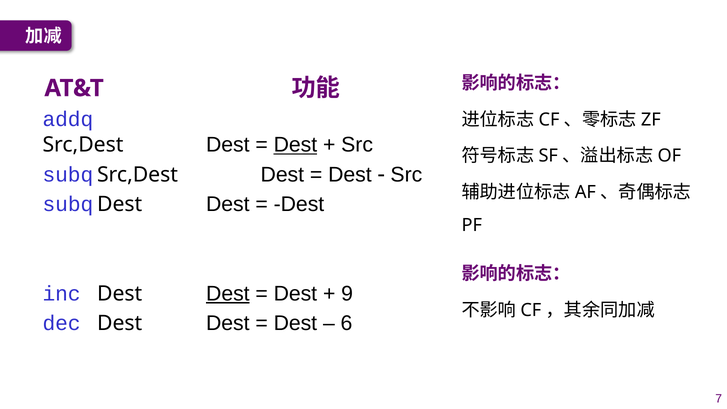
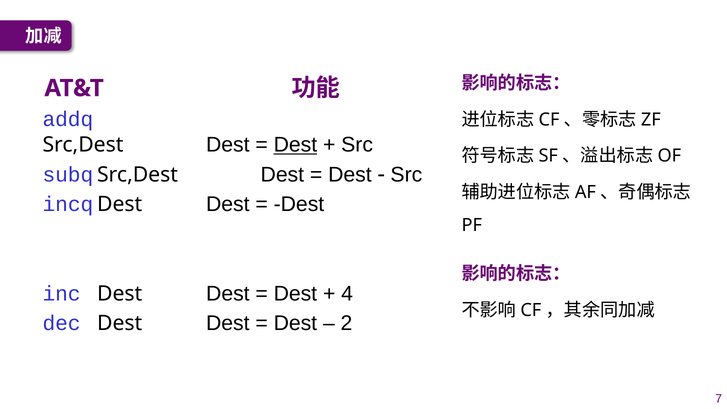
subq: subq -> incq (68, 204)
Dest underline: present -> none (228, 293)
9: 9 -> 4 (347, 293)
6: 6 -> 2 (347, 323)
